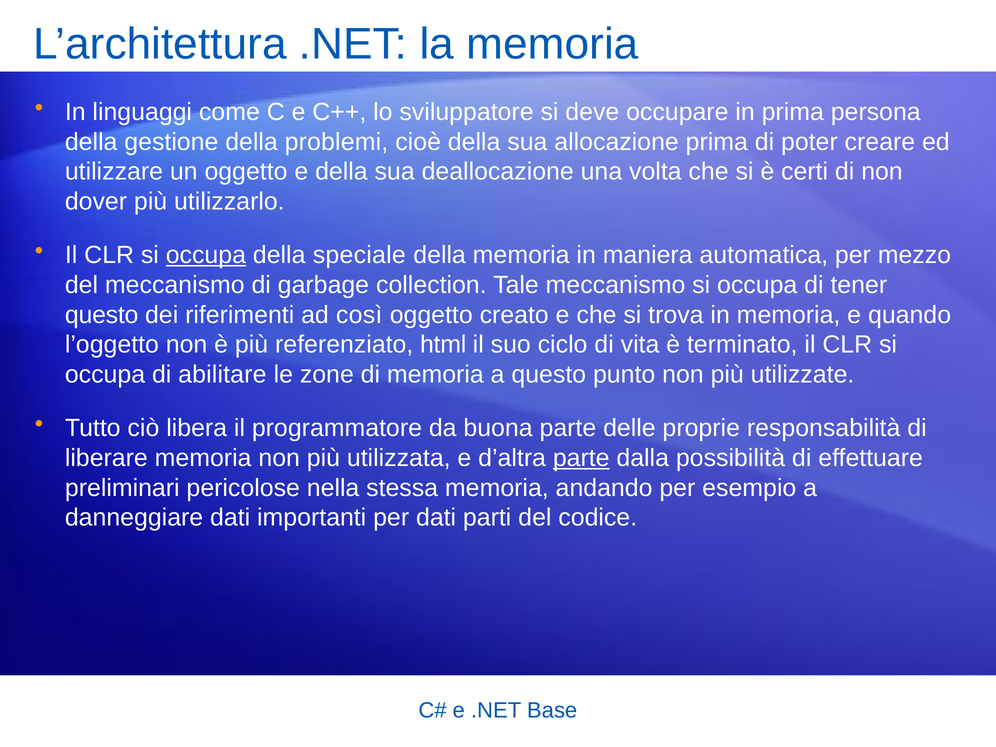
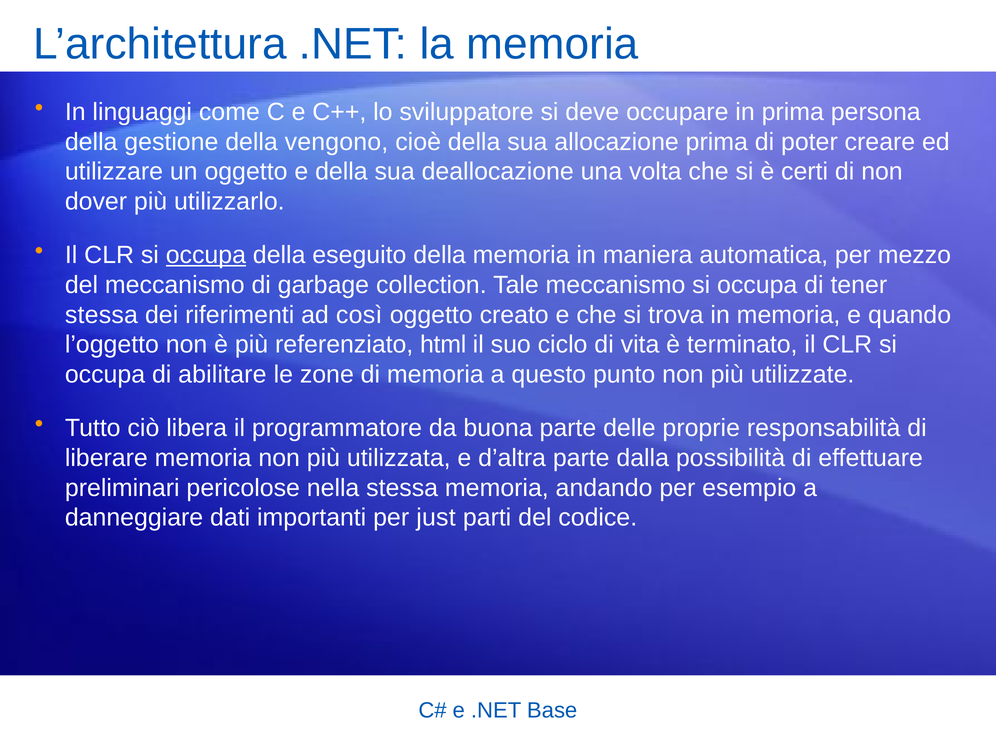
problemi: problemi -> vengono (336, 142)
speciale: speciale -> eseguito (359, 255)
questo: questo -> stessa (101, 315)
parte underline: present -> none (581, 458)
per dati: dati -> just (436, 518)
